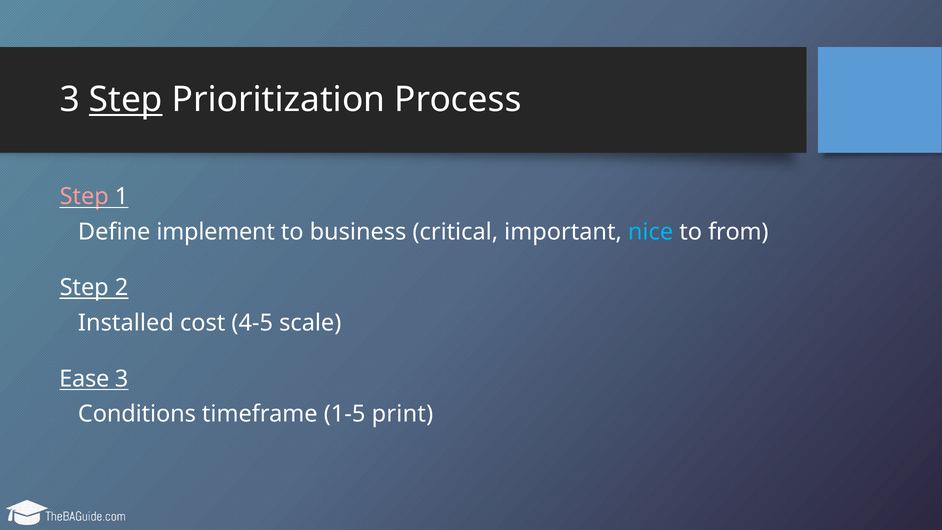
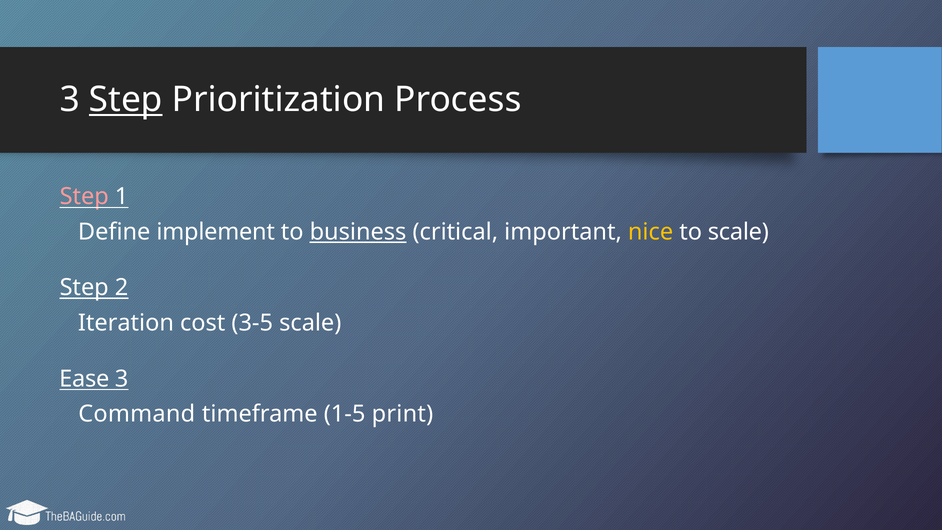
business underline: none -> present (358, 232)
nice colour: light blue -> yellow (651, 232)
to from: from -> scale (738, 232)
Installed: Installed -> Iteration (126, 323)
4-5: 4-5 -> 3-5 (252, 323)
Conditions: Conditions -> Command (137, 414)
